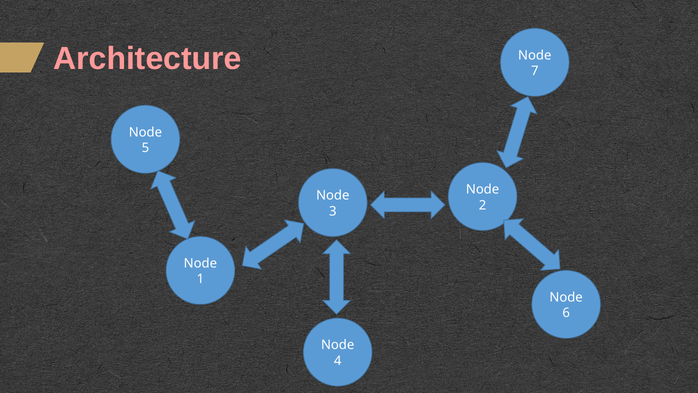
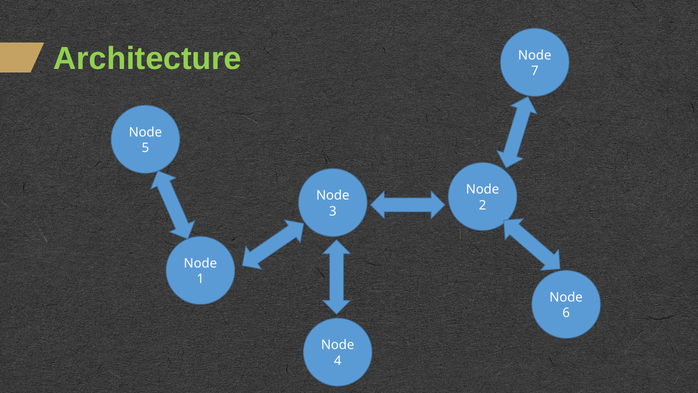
Architecture colour: pink -> light green (147, 59)
